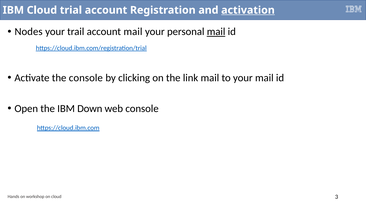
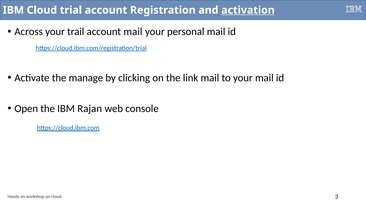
Nodes: Nodes -> Across (29, 32)
mail underline: present -> none (216, 32)
the console: console -> manage (86, 78)
Down: Down -> Rajan (90, 108)
